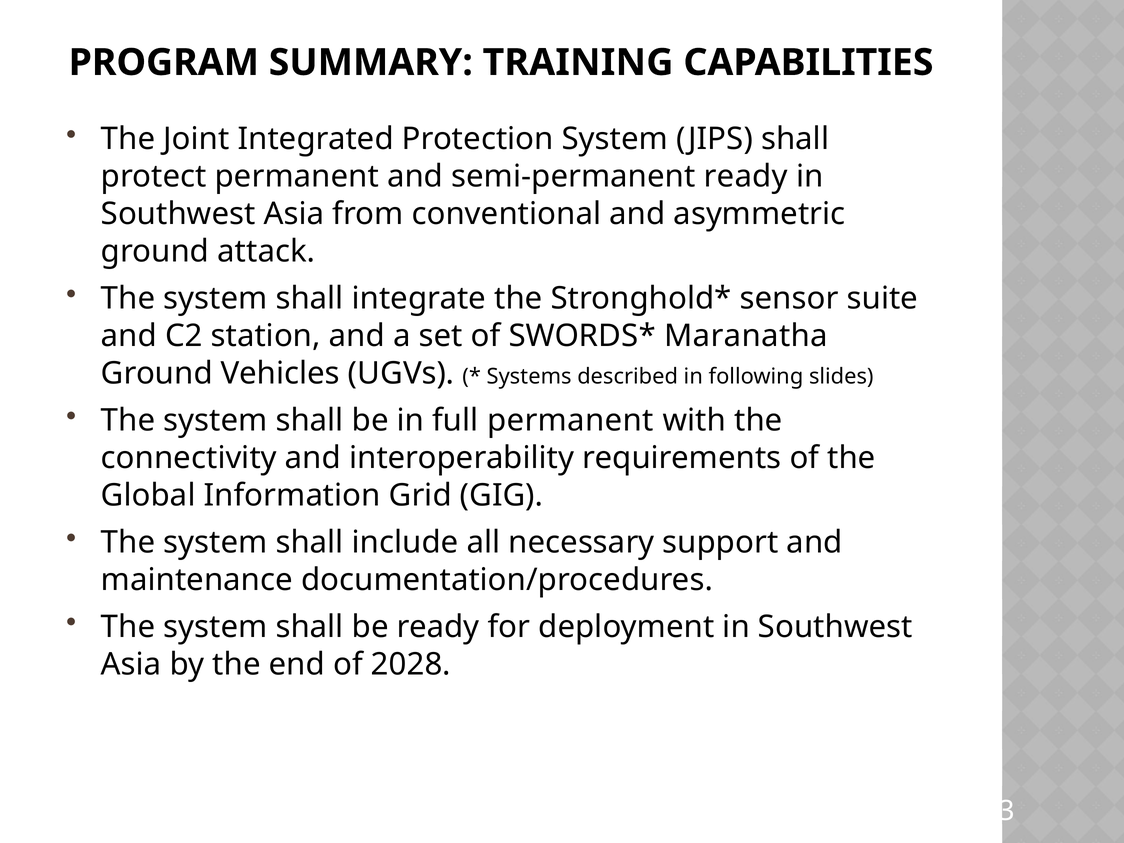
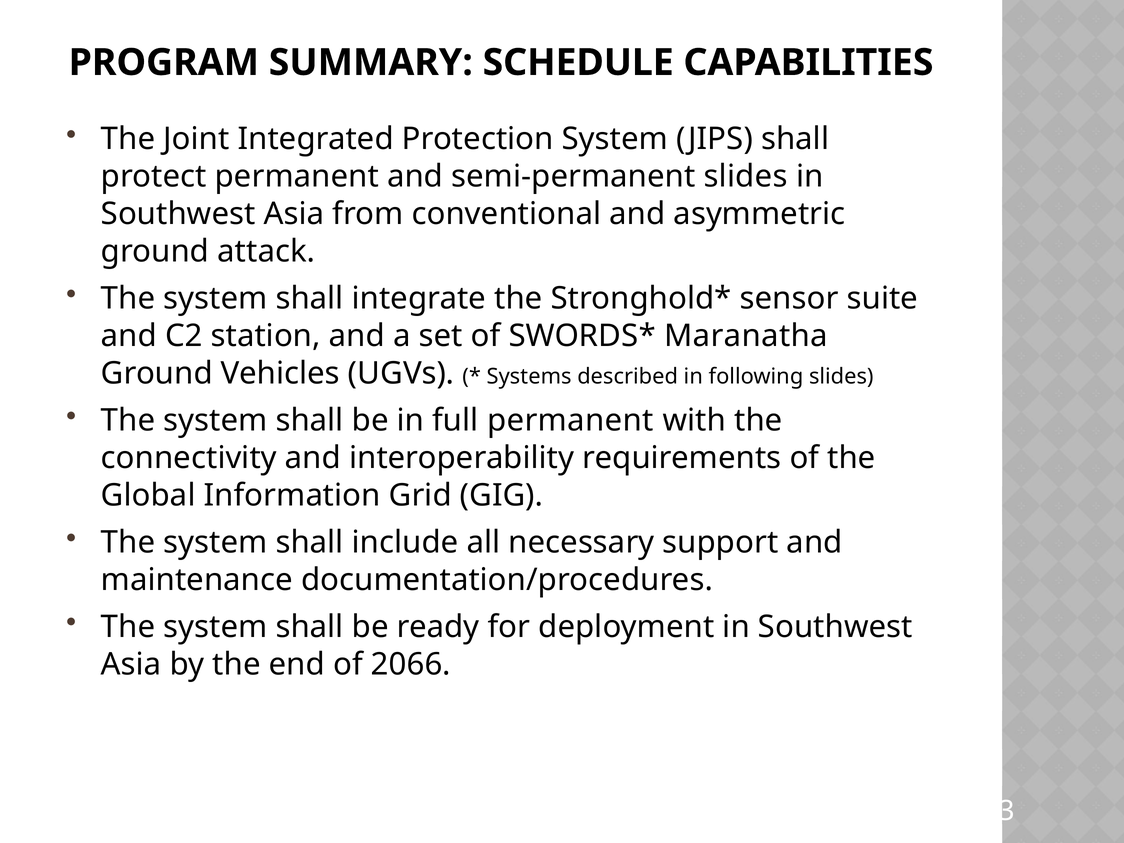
TRAINING: TRAINING -> SCHEDULE (578, 63)
semi-permanent ready: ready -> slides (746, 176)
2028: 2028 -> 2066 (411, 664)
